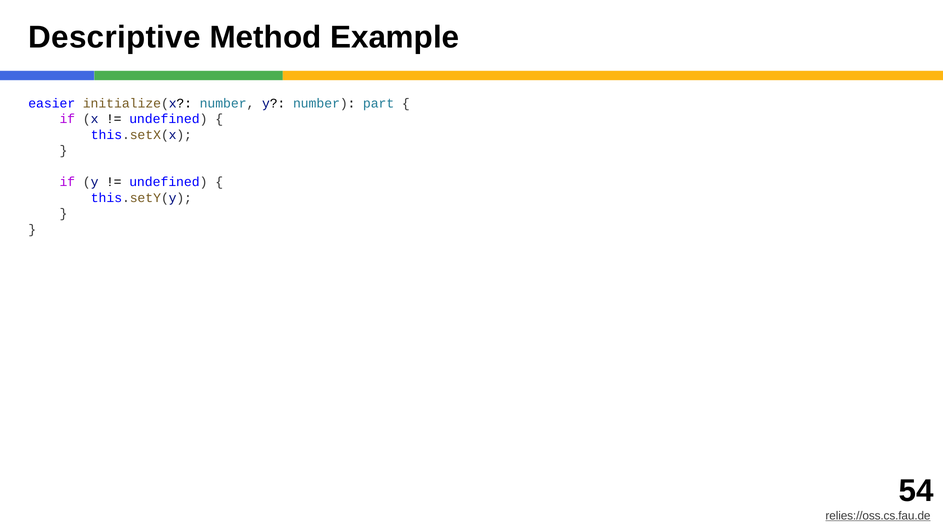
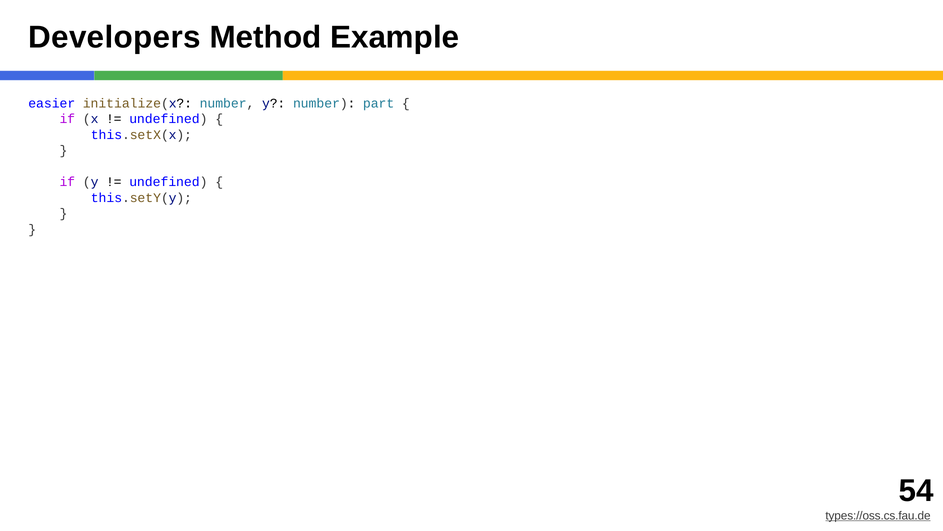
Descriptive: Descriptive -> Developers (114, 38)
relies://oss.cs.fau.de: relies://oss.cs.fau.de -> types://oss.cs.fau.de (878, 515)
